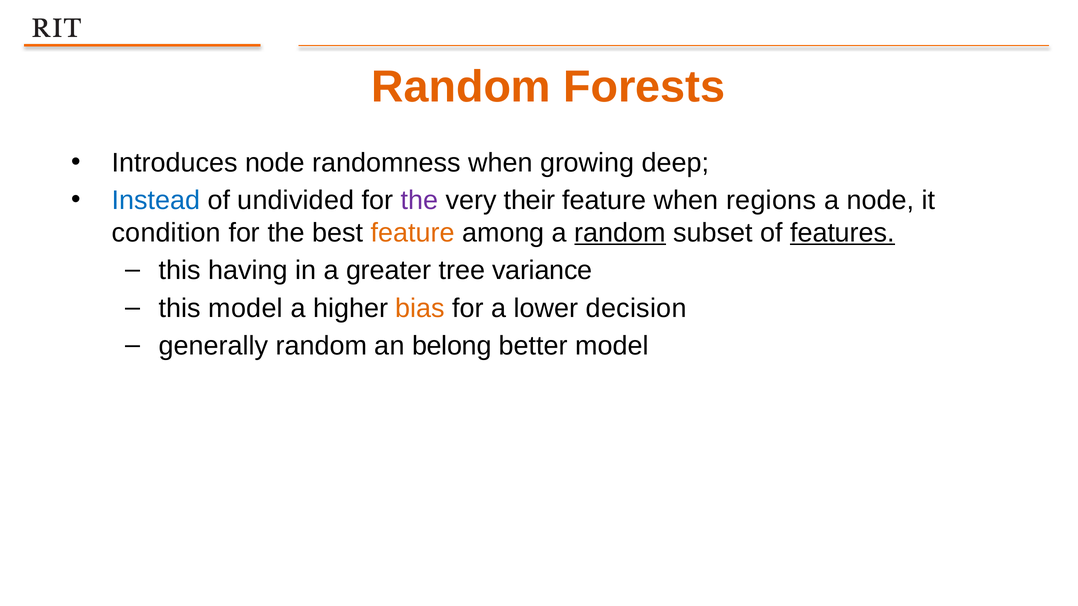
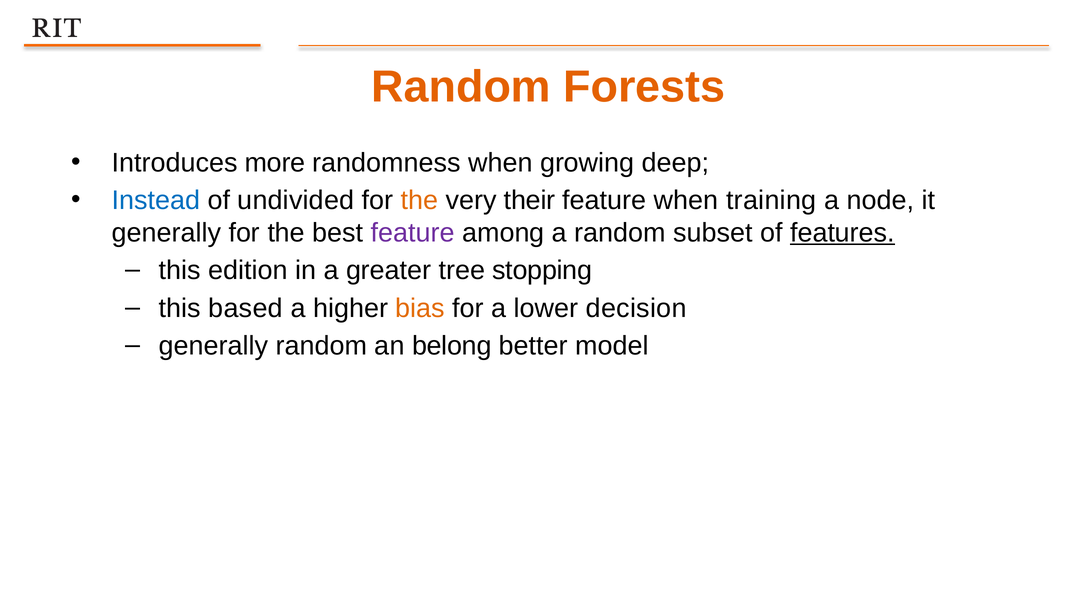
Introduces node: node -> more (275, 163)
the colour: purple -> orange (419, 201)
regions: regions -> training (771, 201)
condition: condition -> generally (166, 233)
feature colour: orange -> purple (413, 233)
random underline: present -> none (620, 233)
having: having -> edition (248, 271)
variance: variance -> stopping (542, 271)
this model: model -> based (246, 308)
